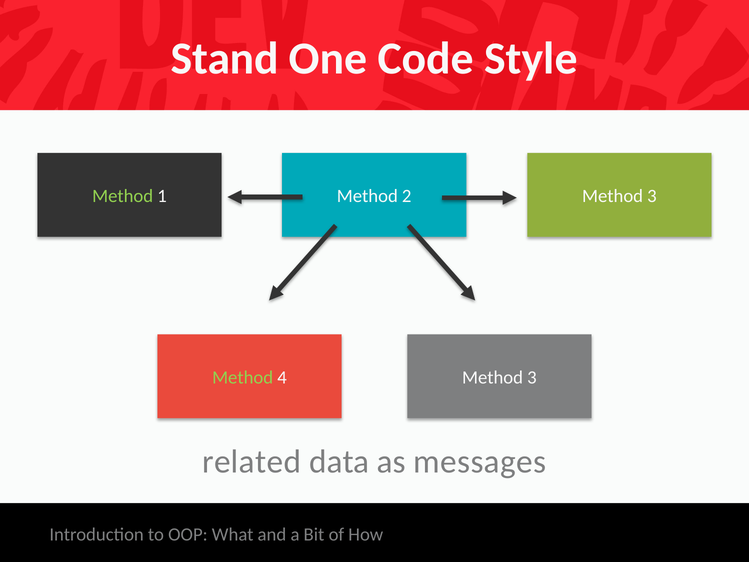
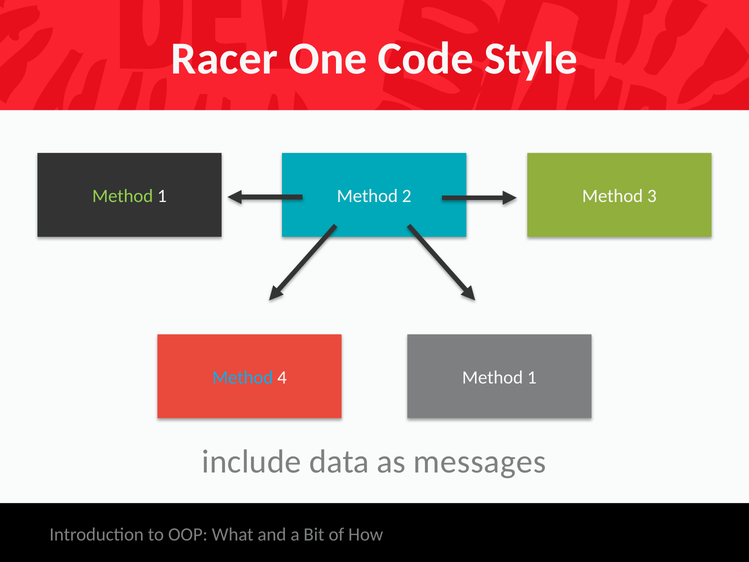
Stand: Stand -> Racer (224, 59)
Method colour: light green -> light blue (243, 377)
4 Method 3: 3 -> 1 (532, 377)
related: related -> include (252, 461)
